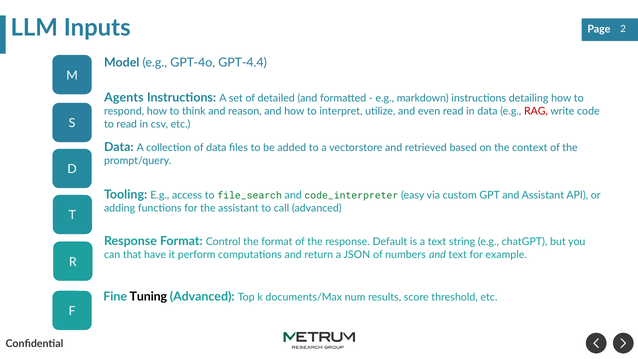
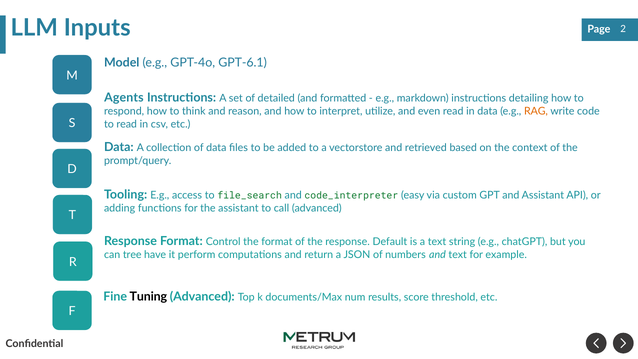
GPT-4.4: GPT-4.4 -> GPT-6.1 (243, 62)
RAG colour: red -> orange (536, 111)
that: that -> tree (132, 255)
